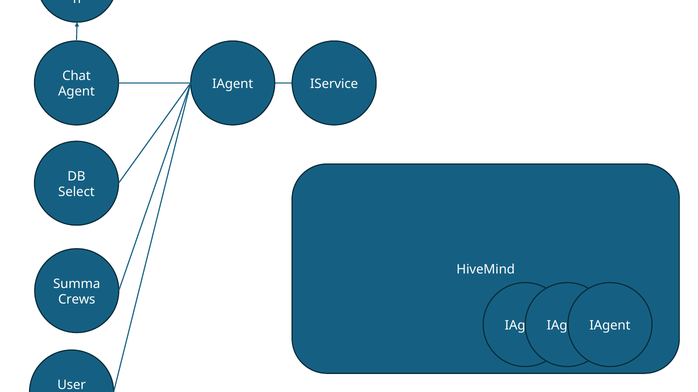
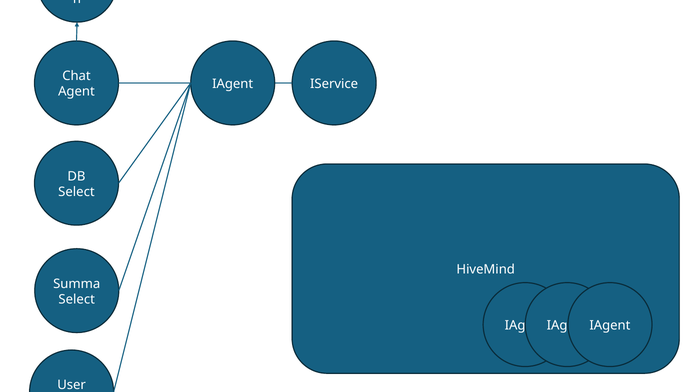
Crews: Crews -> Select (77, 300)
